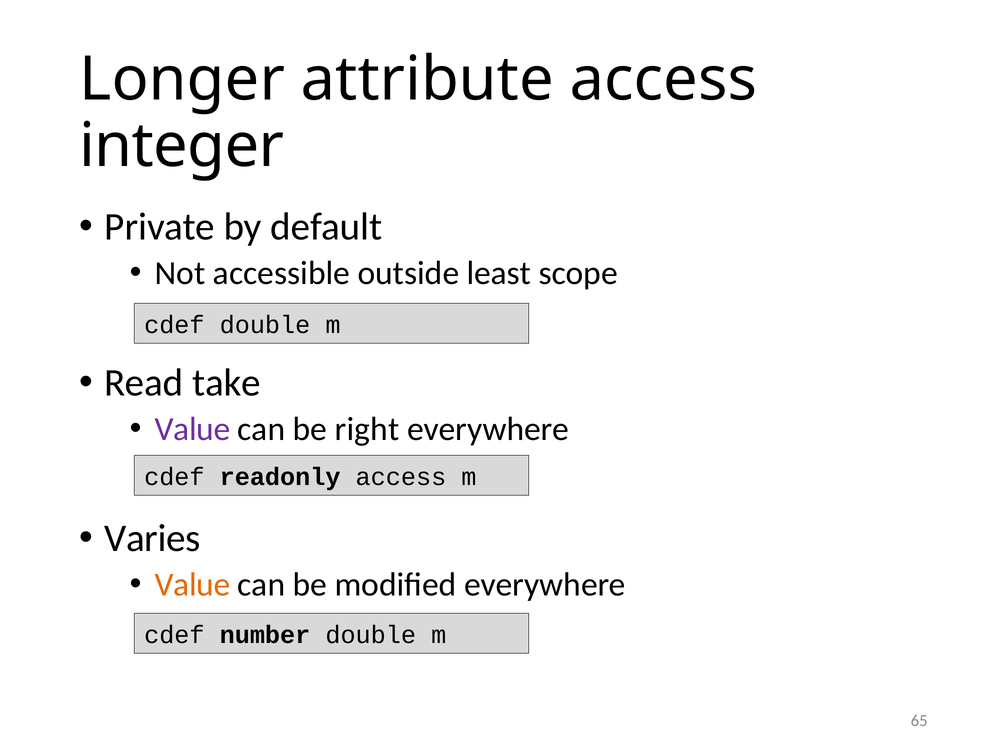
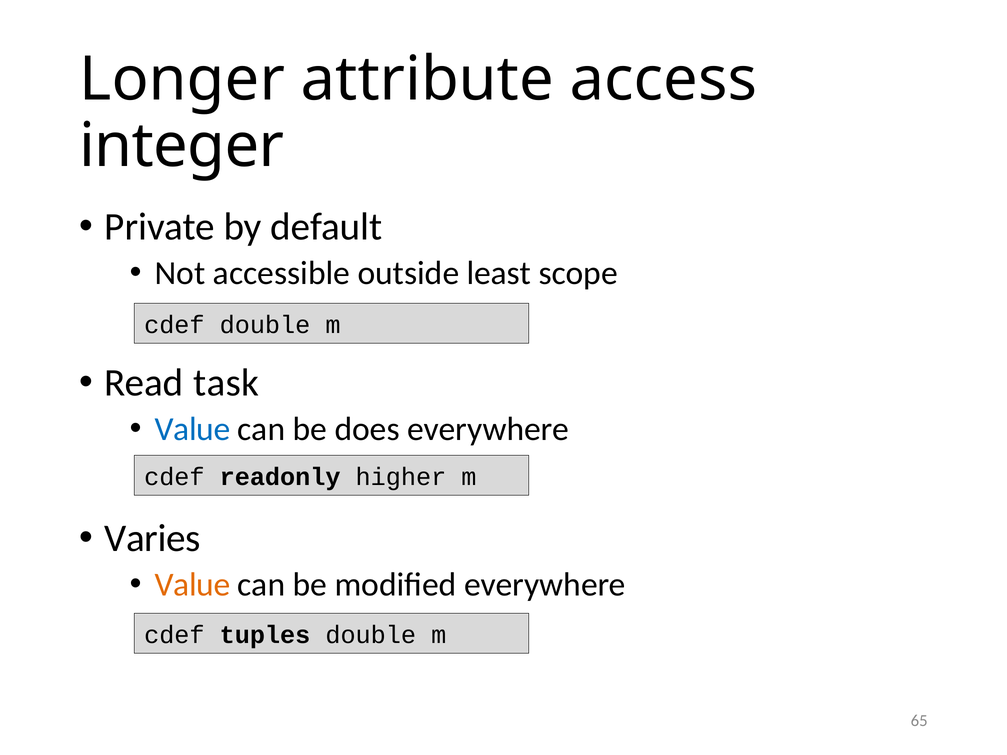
take: take -> task (226, 383)
Value colour: purple -> blue (193, 429)
right: right -> does (367, 429)
readonly access: access -> higher (401, 477)
number: number -> tuples (265, 635)
